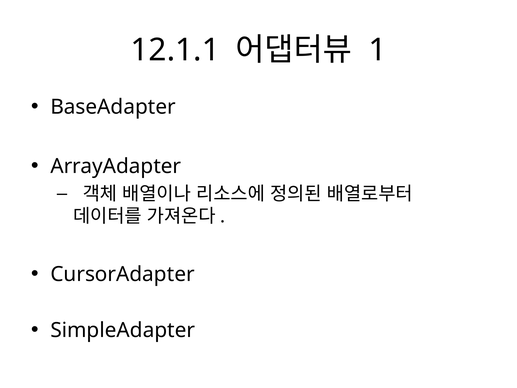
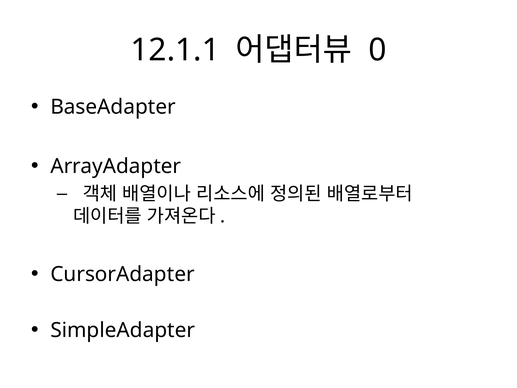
1: 1 -> 0 (377, 50)
